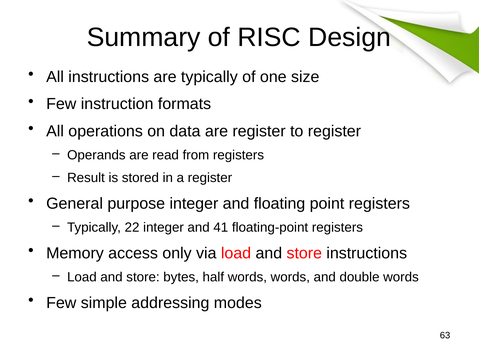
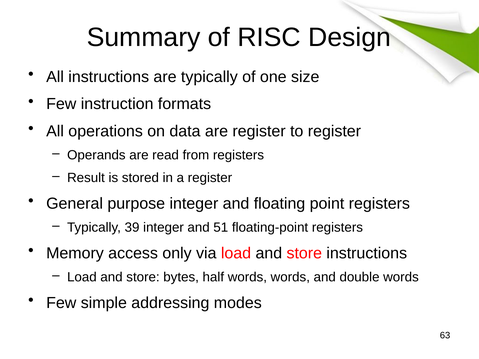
22: 22 -> 39 (132, 228)
41: 41 -> 51 (221, 228)
